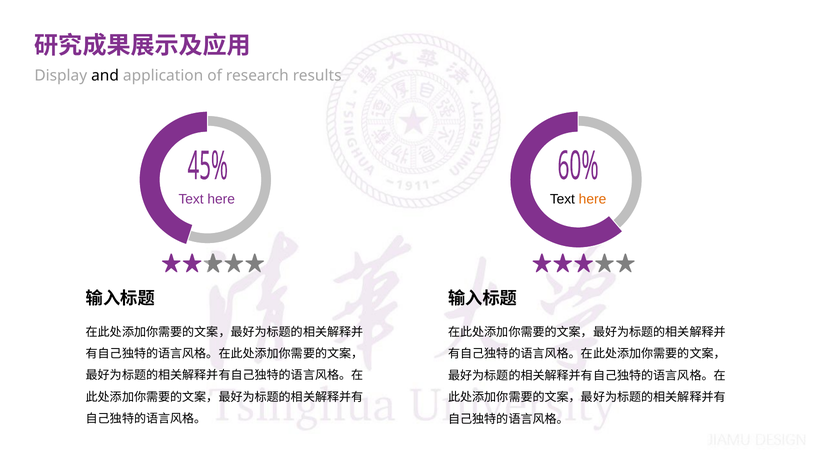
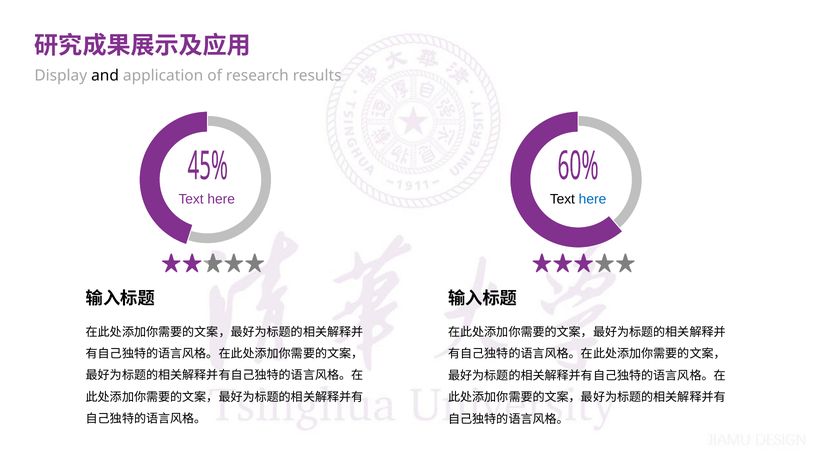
here colour: orange -> blue (593, 199)
